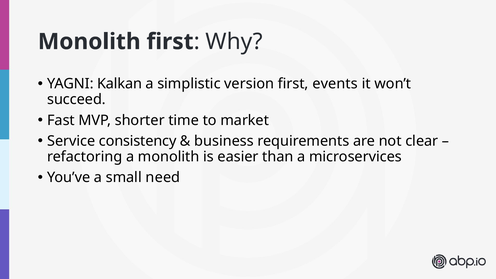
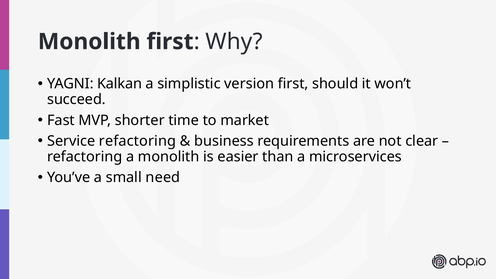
events: events -> should (335, 84)
Service consistency: consistency -> refactoring (138, 141)
